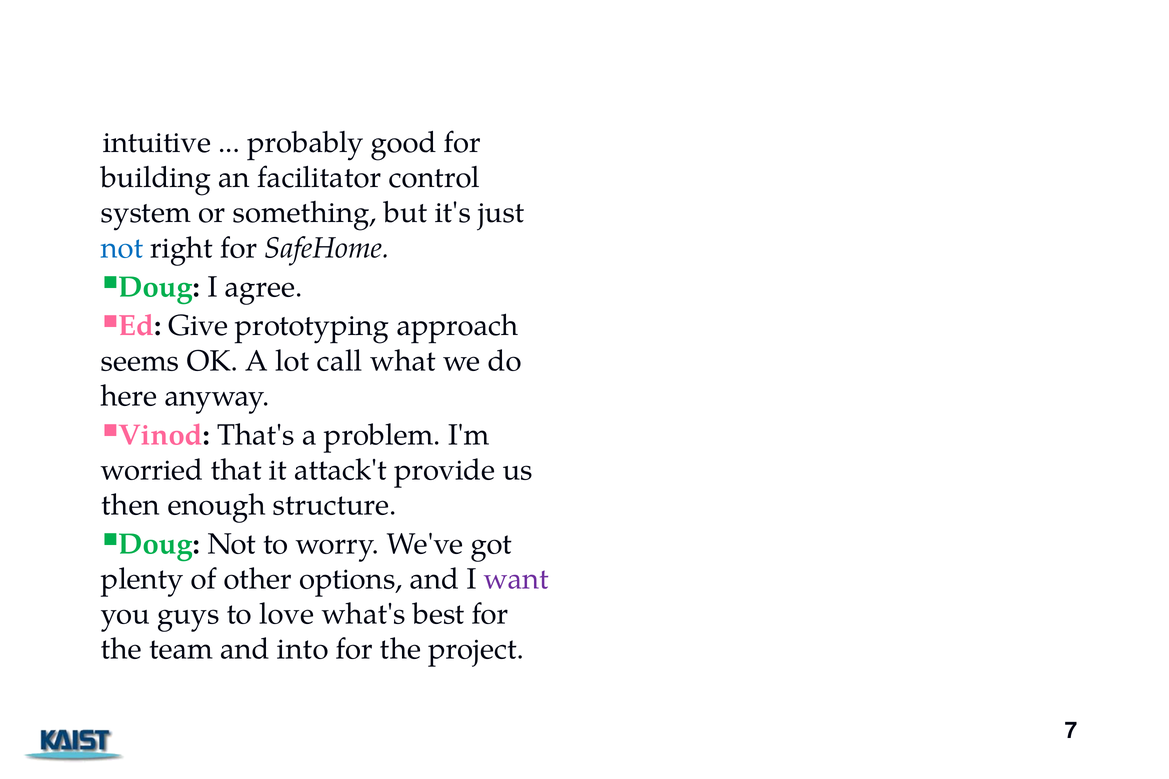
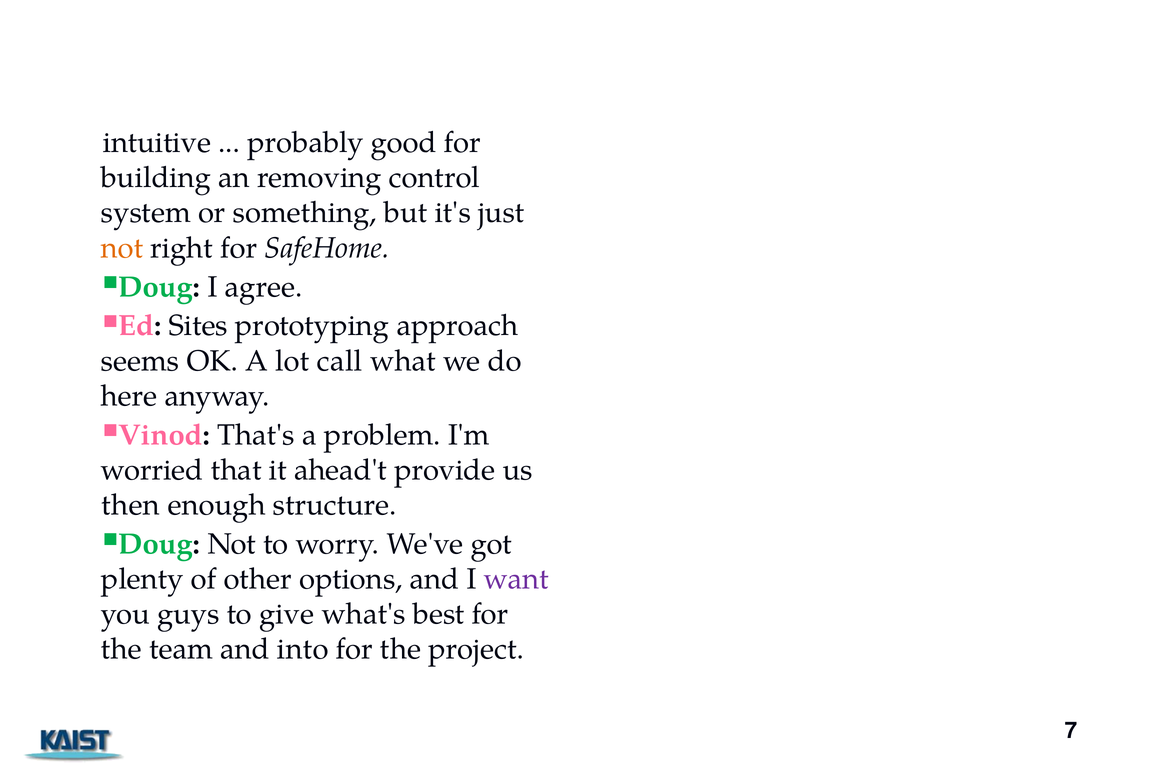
facilitator: facilitator -> removing (319, 178)
not colour: blue -> orange (122, 248)
Give: Give -> Sites (198, 326)
attack't: attack't -> ahead't (341, 470)
love: love -> give (287, 614)
